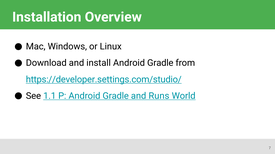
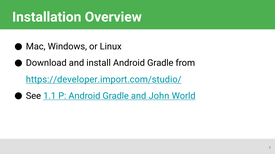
https://developer.settings.com/studio/: https://developer.settings.com/studio/ -> https://developer.import.com/studio/ (104, 80)
Runs: Runs -> John (159, 96)
